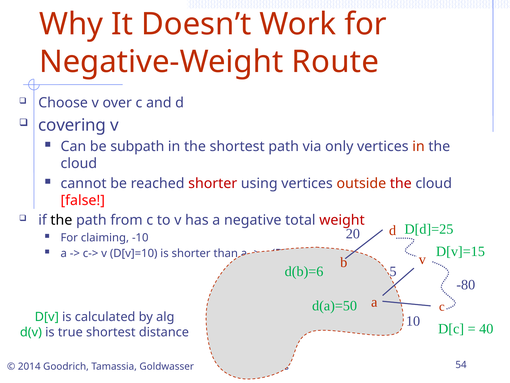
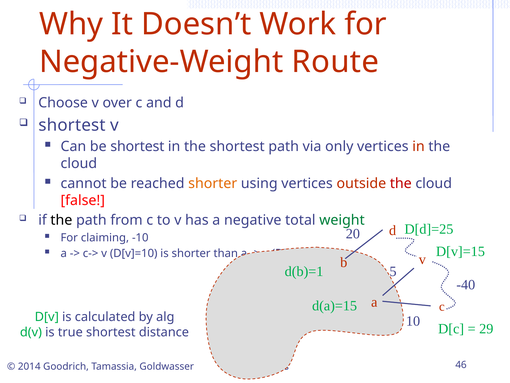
covering: covering -> shortest (72, 125)
be subpath: subpath -> shortest (137, 146)
shorter colour: red -> orange (213, 183)
weight colour: red -> green (342, 220)
d(b)=6: d(b)=6 -> d(b)=1 (304, 271)
-80: -80 -> -40 (466, 285)
d(a)=50: d(a)=50 -> d(a)=15 (335, 305)
40: 40 -> 29 (486, 328)
54: 54 -> 46 (461, 365)
